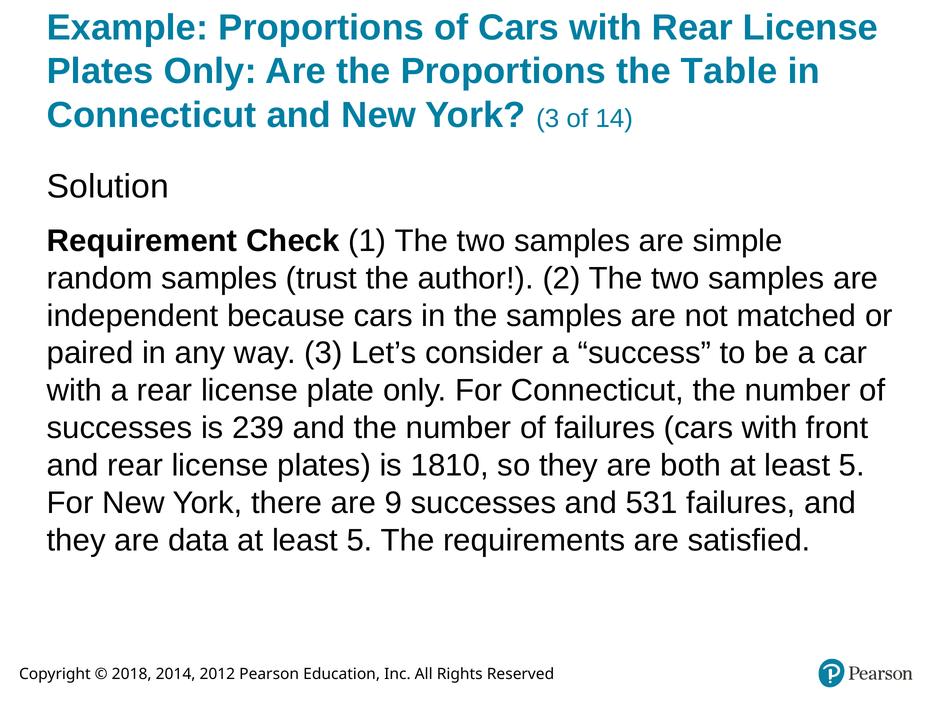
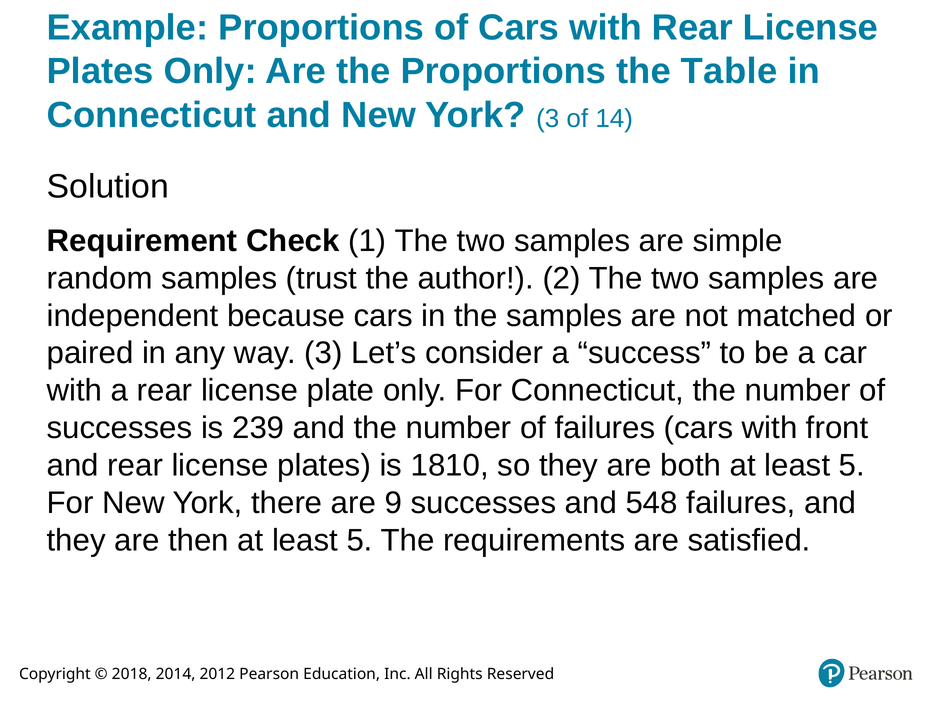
531: 531 -> 548 (652, 503)
data: data -> then (198, 540)
